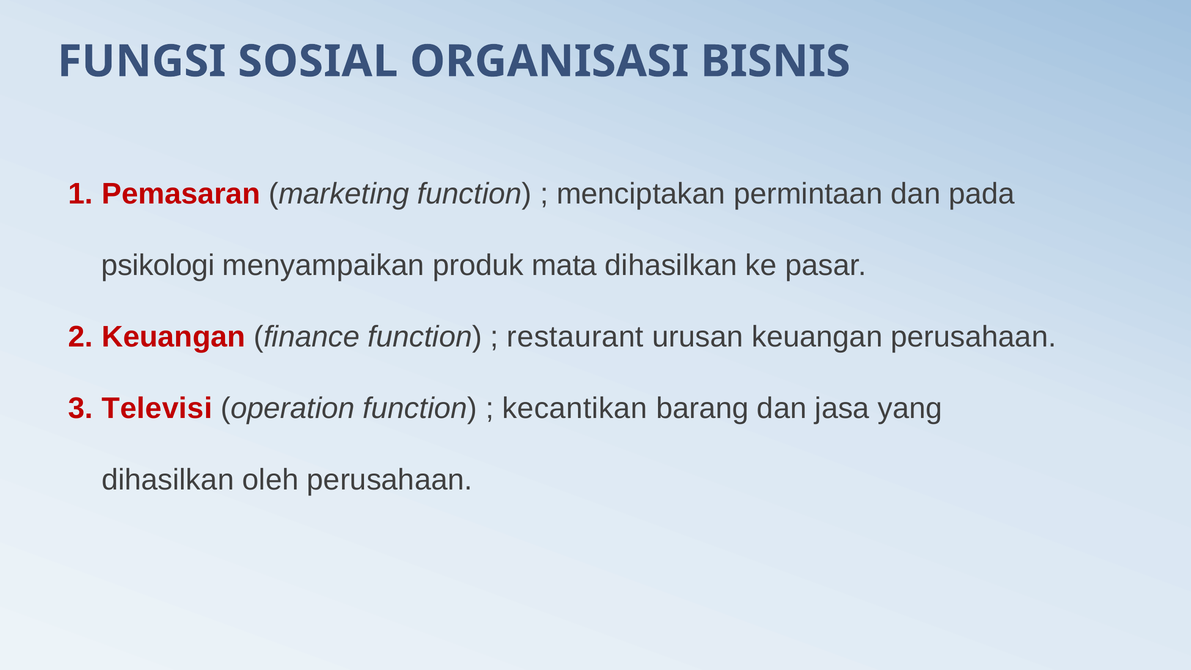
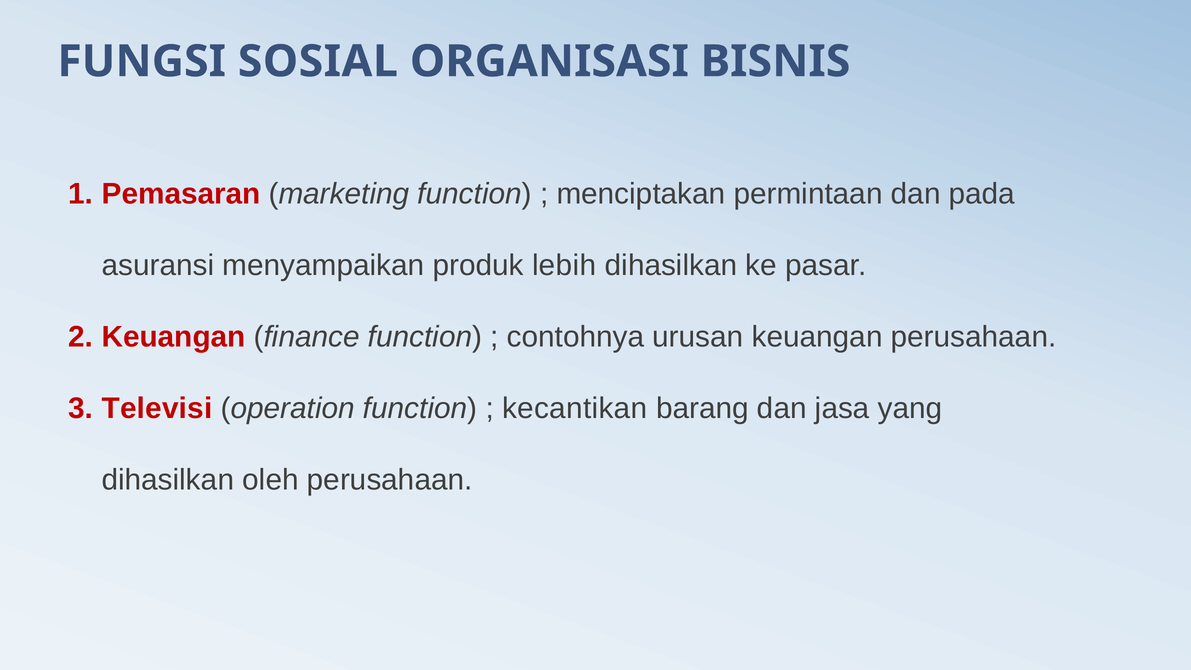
psikologi: psikologi -> asuransi (158, 266)
mata: mata -> lebih (564, 266)
restaurant: restaurant -> contohnya (575, 337)
